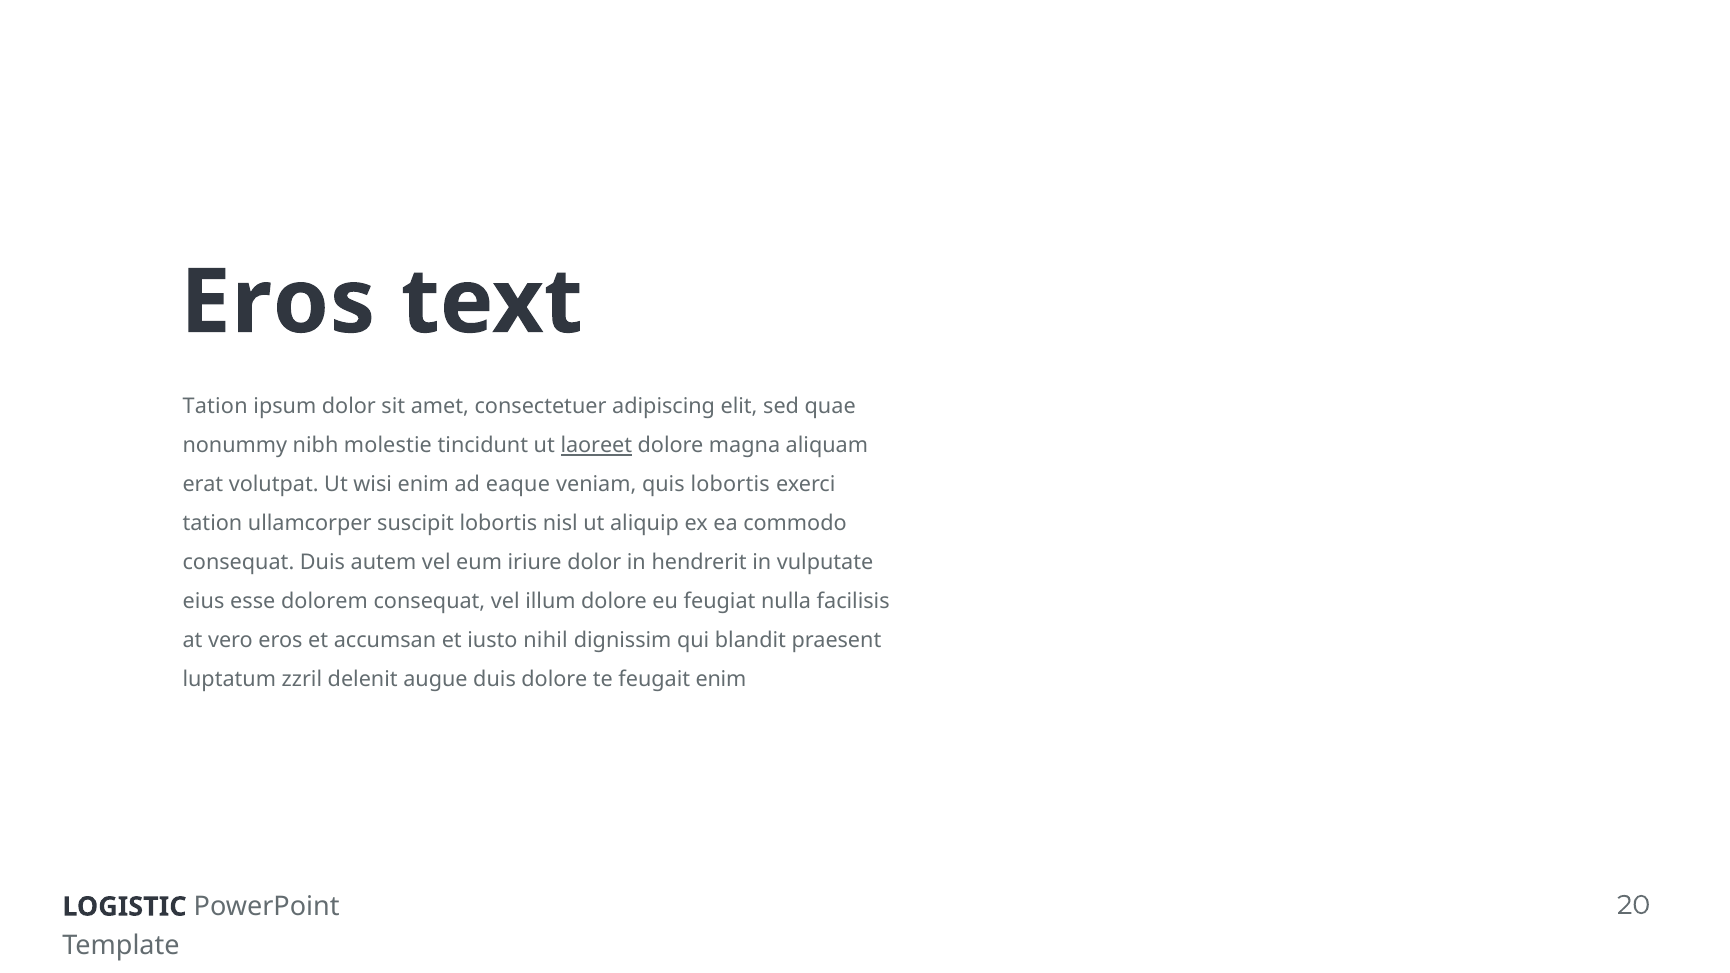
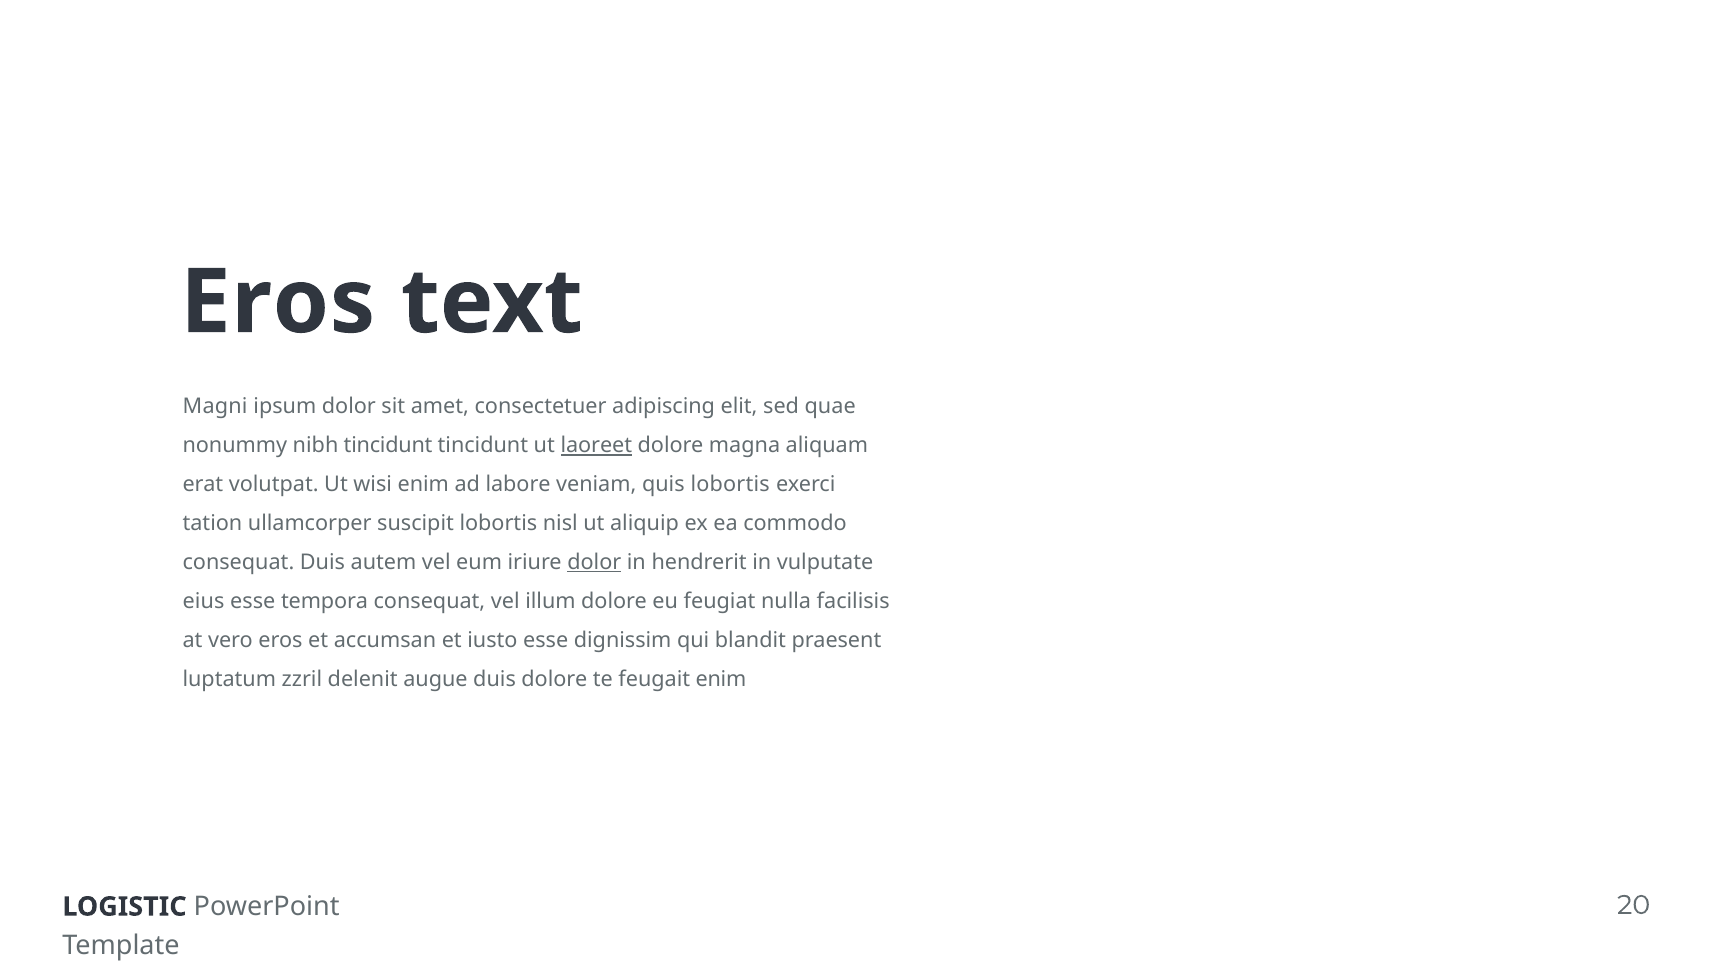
Tation: Tation -> Magni (215, 407)
nibh molestie: molestie -> tincidunt (388, 446)
eaque: eaque -> labore (518, 485)
dolor underline: none -> present (594, 563)
dolorem: dolorem -> tempora (325, 601)
iusto nihil: nihil -> esse (546, 640)
